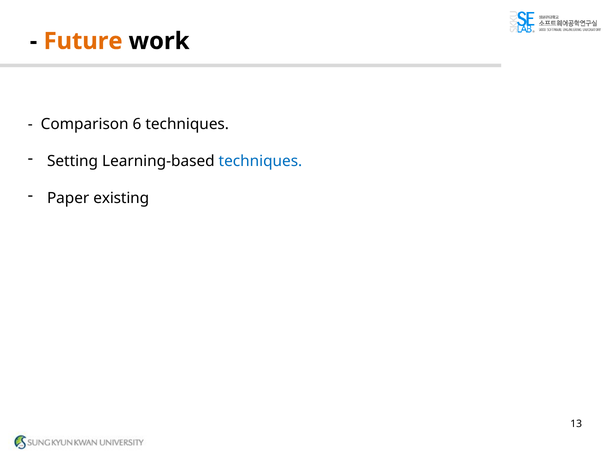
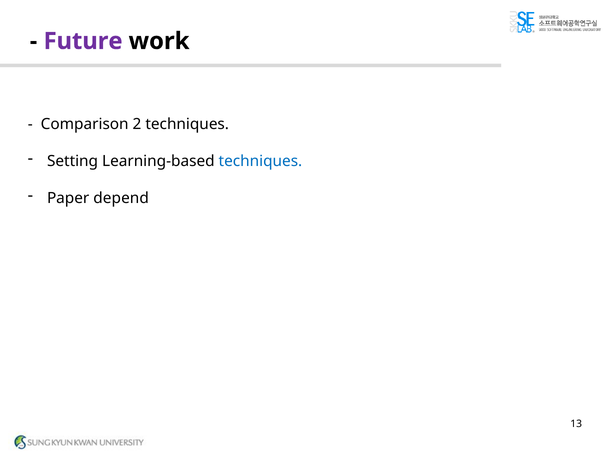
Future colour: orange -> purple (83, 41)
6: 6 -> 2 (137, 124)
existing: existing -> depend (121, 198)
